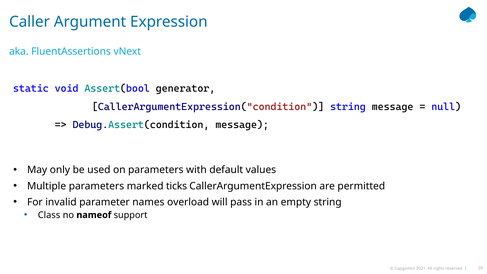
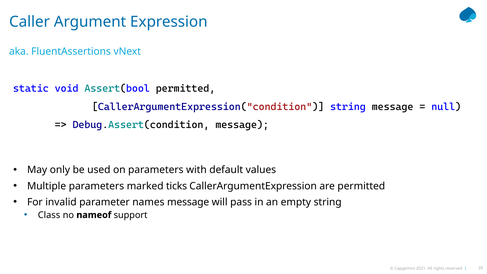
Assert(bool generator: generator -> permitted (186, 88)
names overload: overload -> message (188, 202)
